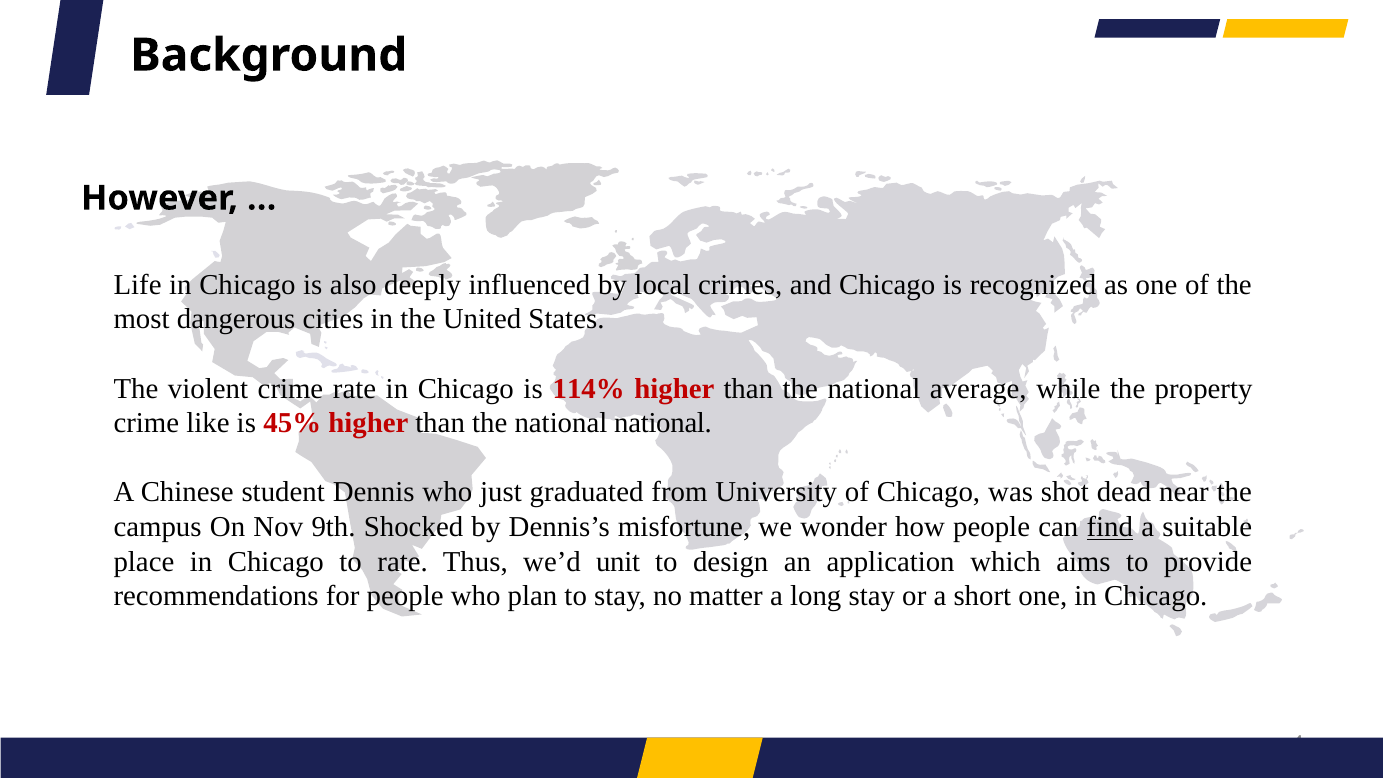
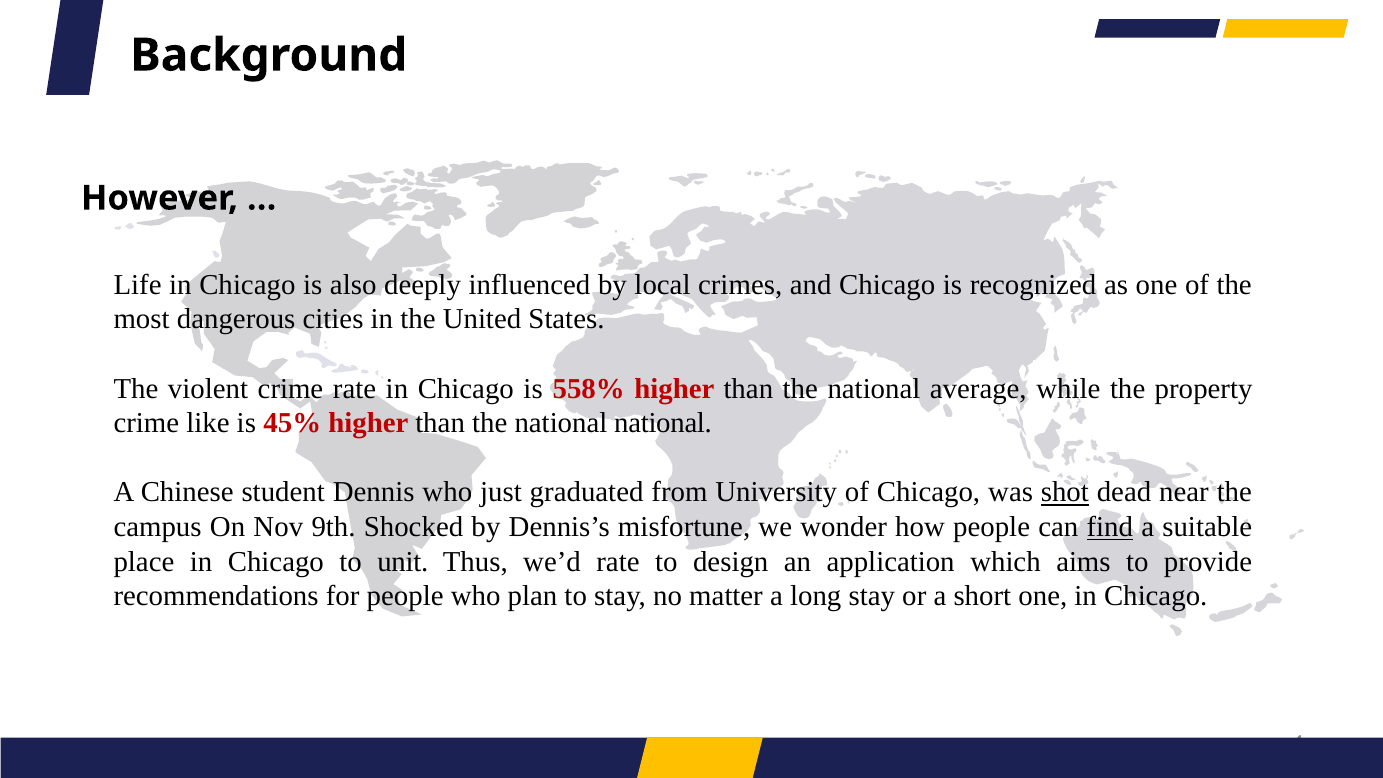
114%: 114% -> 558% (589, 389)
shot underline: none -> present (1065, 492)
to rate: rate -> unit (403, 562)
we’d unit: unit -> rate (618, 562)
